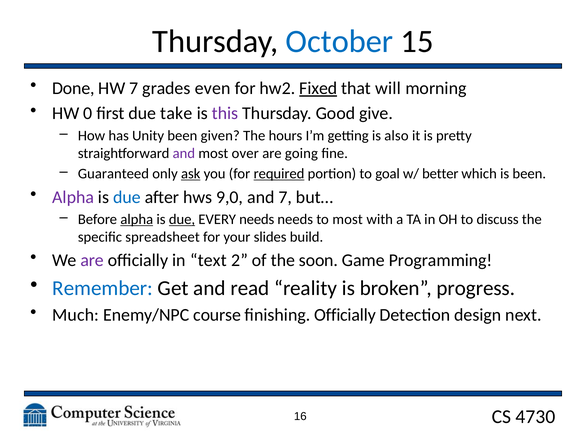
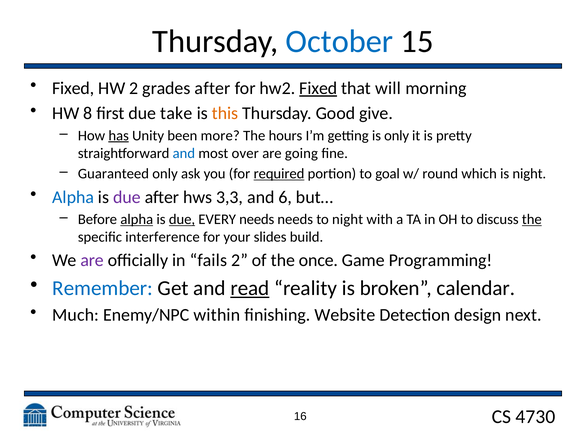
Done: Done -> Fixed (73, 88)
HW 7: 7 -> 2 (134, 88)
grades even: even -> after (213, 88)
0: 0 -> 8 (88, 113)
this colour: purple -> orange (225, 113)
has underline: none -> present (119, 135)
given: given -> more (220, 135)
is also: also -> only (397, 135)
and colour: purple -> blue (184, 153)
ask underline: present -> none (191, 174)
better: better -> round (440, 174)
is been: been -> night (529, 174)
Alpha colour: purple -> blue (73, 197)
due colour: blue -> purple (127, 197)
9,0: 9,0 -> 3,3 (230, 197)
and 7: 7 -> 6 (285, 197)
to most: most -> night (348, 219)
the underline: none -> present (532, 219)
spreadsheet: spreadsheet -> interference (163, 237)
text: text -> fails (208, 260)
soon: soon -> once (318, 260)
read underline: none -> present (250, 288)
progress: progress -> calendar (476, 288)
course: course -> within (217, 315)
finishing Officially: Officially -> Website (345, 315)
